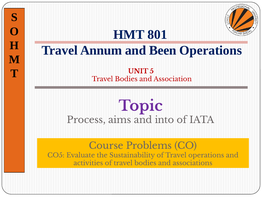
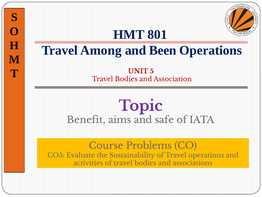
Annum: Annum -> Among (101, 50)
Process: Process -> Benefit (86, 120)
into: into -> safe (164, 120)
